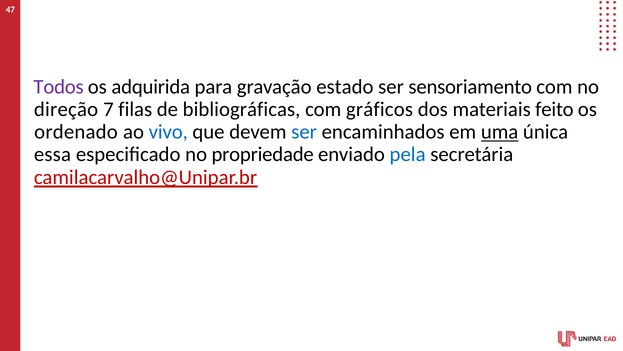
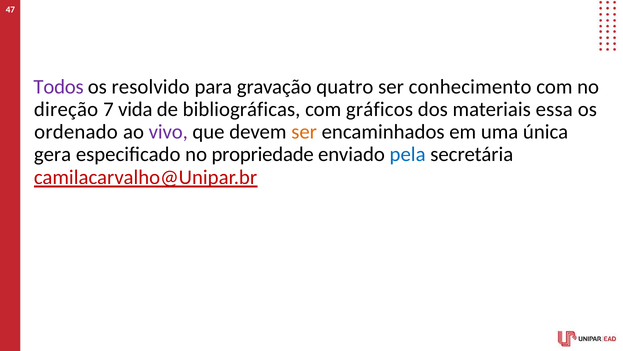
adquirida: adquirida -> resolvido (151, 87)
estado: estado -> quatro (345, 87)
sensoriamento: sensoriamento -> conhecimento (470, 87)
filas: filas -> vida (135, 109)
feito: feito -> essa (554, 109)
vivo colour: blue -> purple (168, 132)
ser colour: blue -> orange (304, 132)
uma underline: present -> none (500, 132)
essa: essa -> gera (53, 154)
